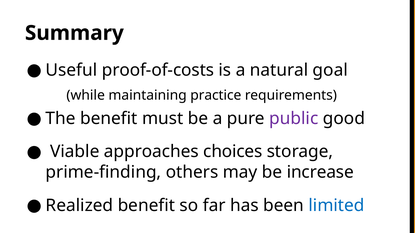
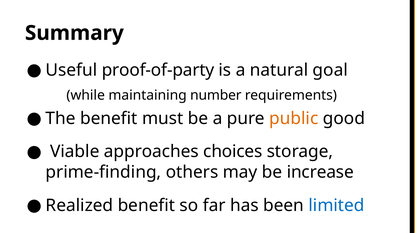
proof-of-costs: proof-of-costs -> proof-of-party (158, 70)
practice: practice -> number (216, 96)
public colour: purple -> orange (294, 119)
